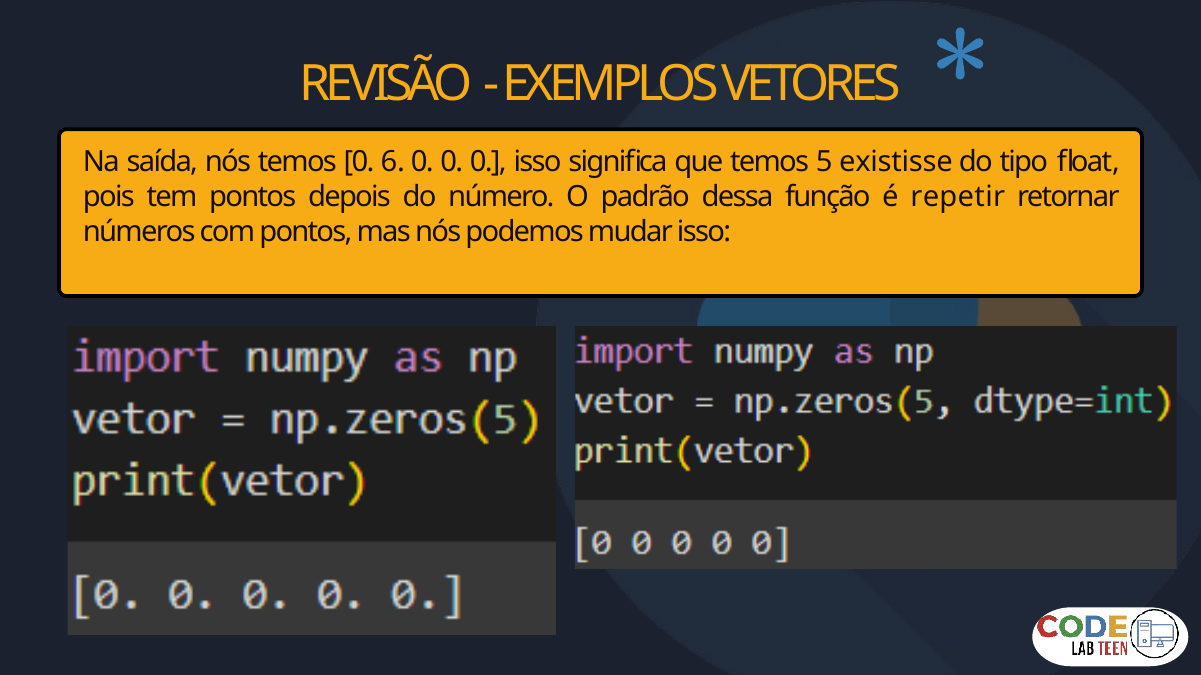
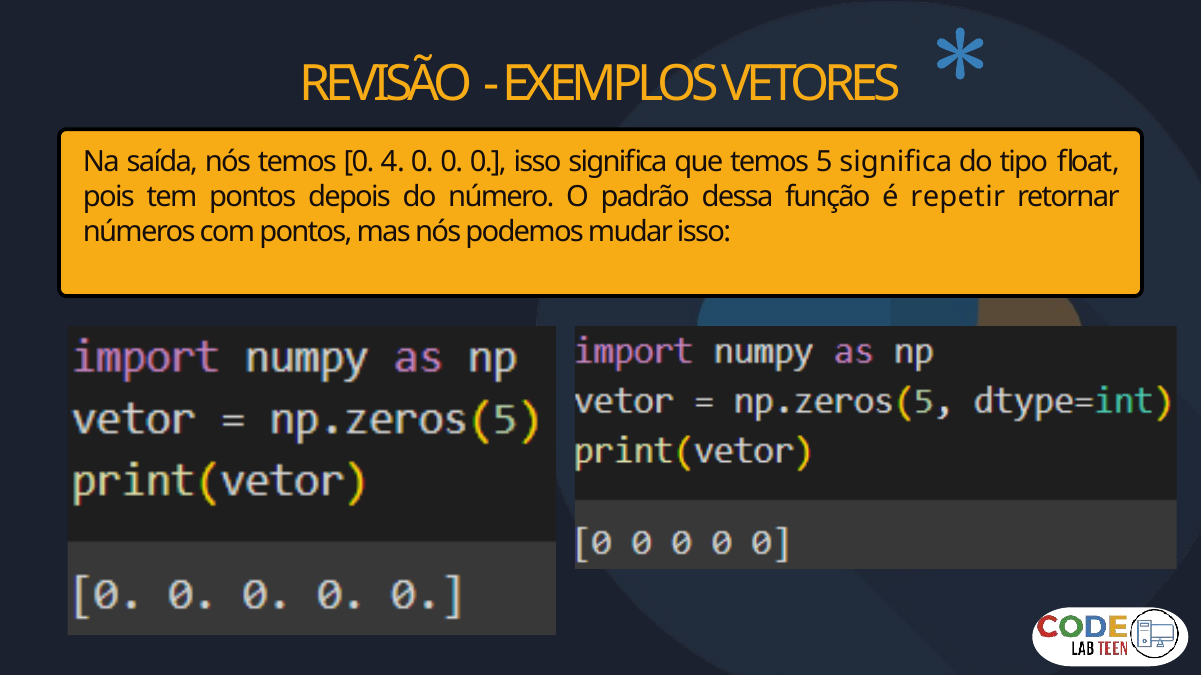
6: 6 -> 4 (393, 162)
5 existisse: existisse -> significa (896, 162)
